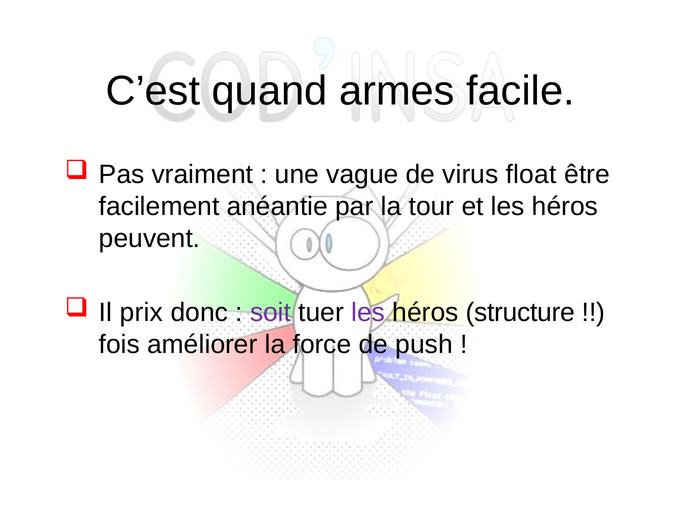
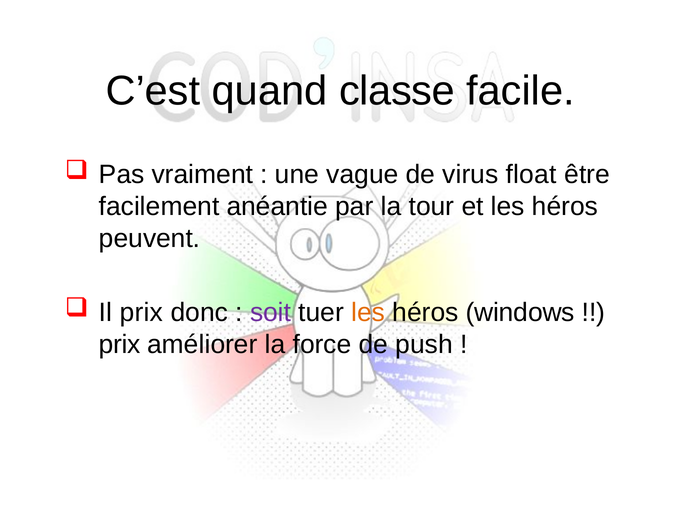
armes: armes -> classe (397, 91)
les colour: purple -> orange (368, 312)
structure: structure -> windows (520, 312)
fois: fois -> prix (120, 344)
